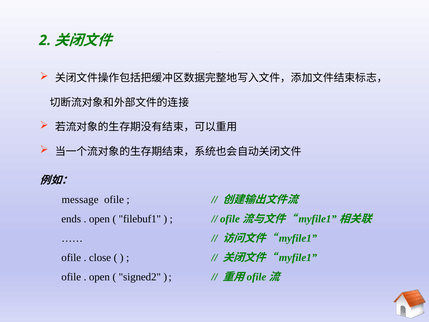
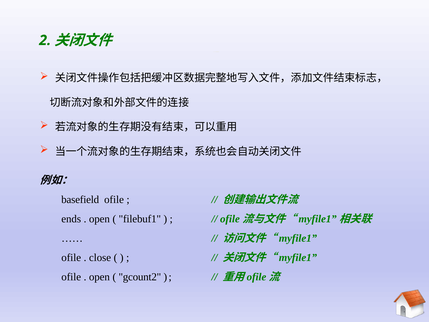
message: message -> basefield (80, 199)
signed2: signed2 -> gcount2 (140, 277)
